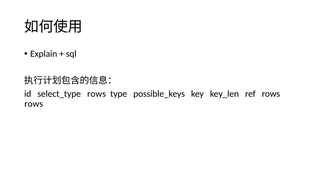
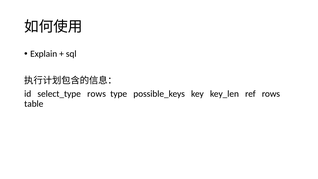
rows: rows -> table (34, 104)
